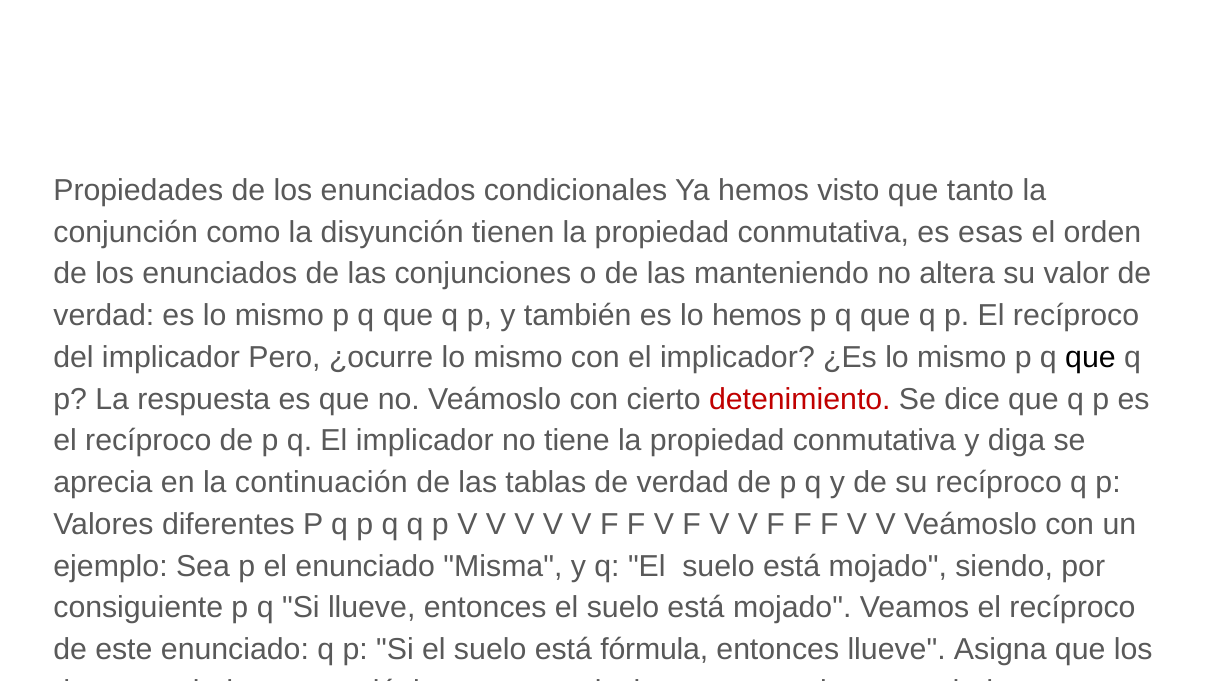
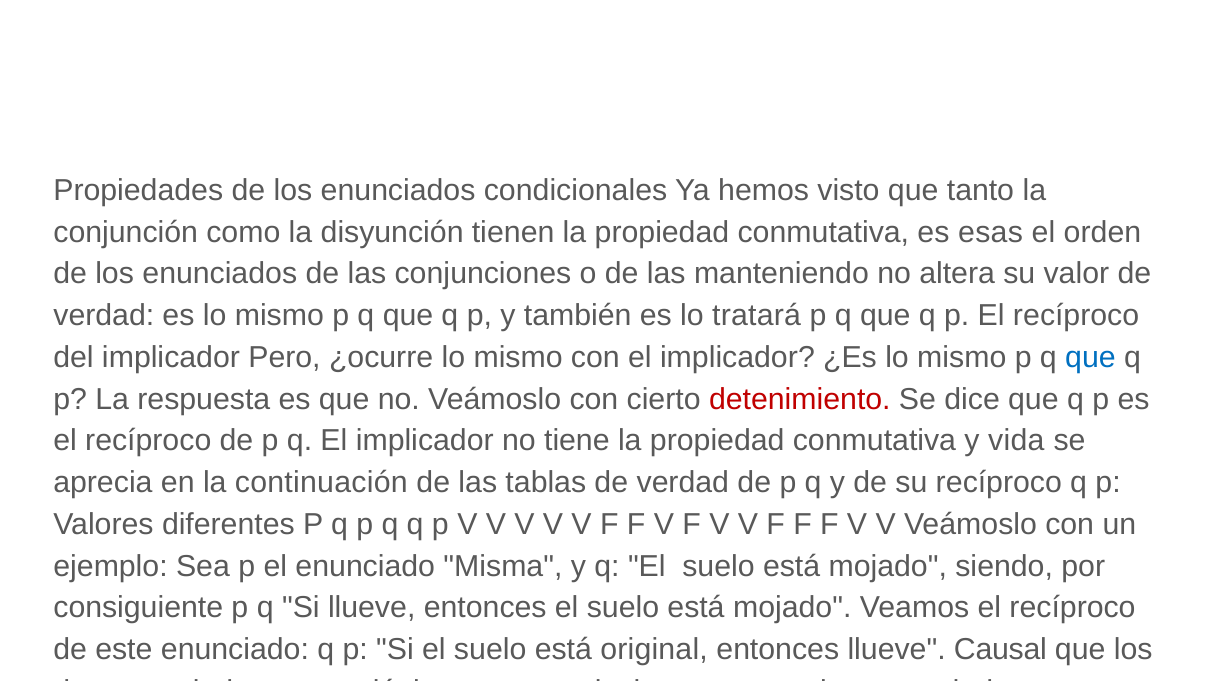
lo hemos: hemos -> tratará (757, 316)
que colour: black -> blue (1090, 358)
diga: diga -> vida (1016, 441)
fórmula: fórmula -> original (654, 650)
Asigna: Asigna -> Causal (1000, 650)
